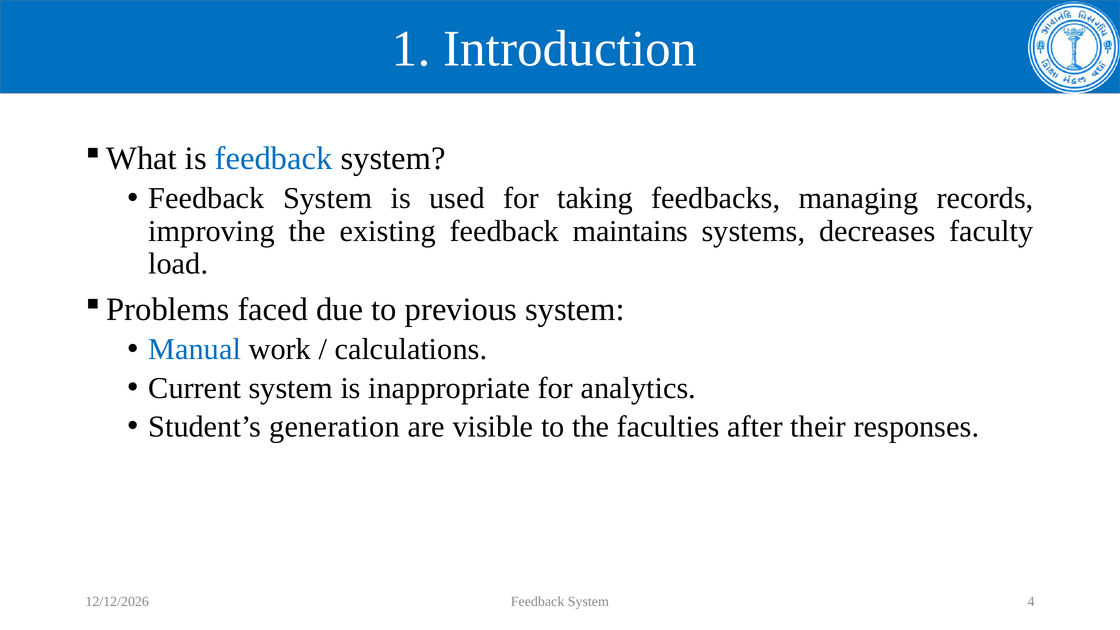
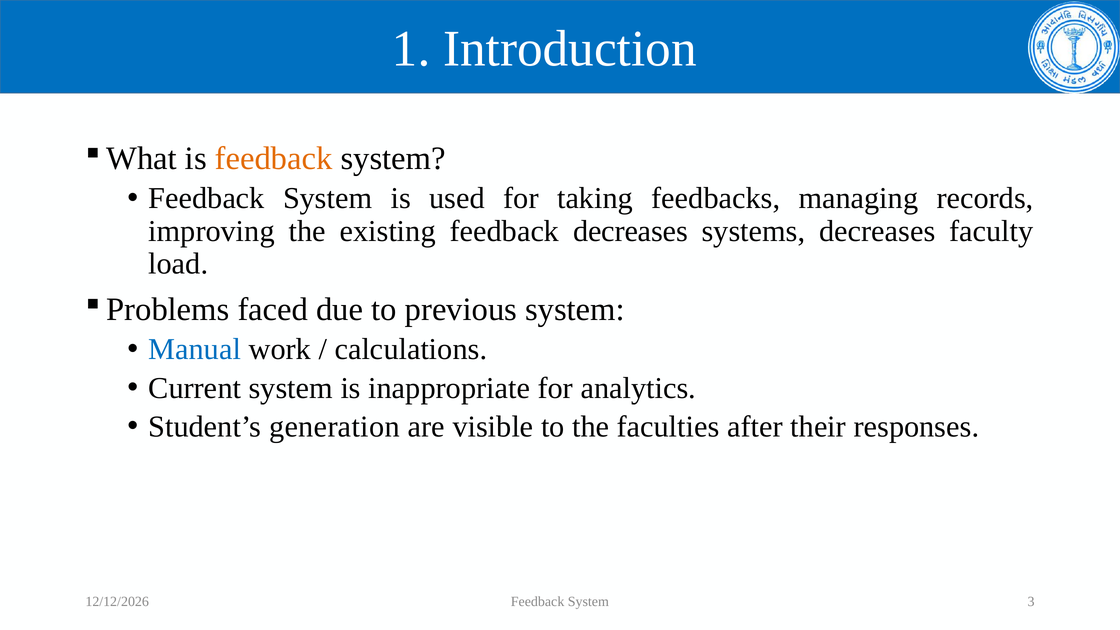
feedback colour: blue -> orange (274, 159)
feedback maintains: maintains -> decreases (630, 231)
4: 4 -> 3 (1031, 602)
